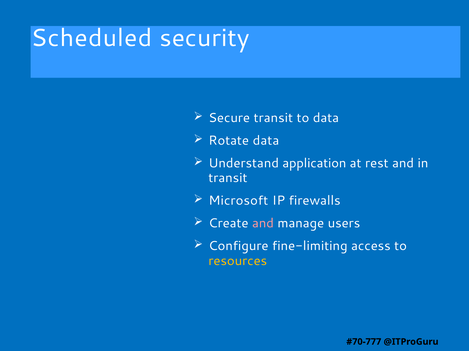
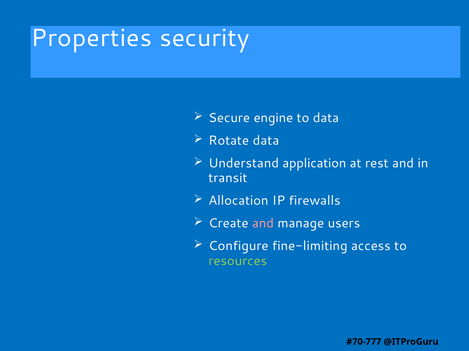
Scheduled: Scheduled -> Properties (92, 38)
Secure transit: transit -> engine (273, 118)
Microsoft: Microsoft -> Allocation (238, 201)
resources colour: yellow -> light green (238, 261)
